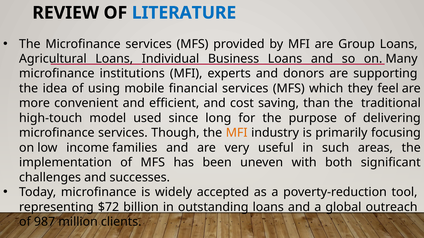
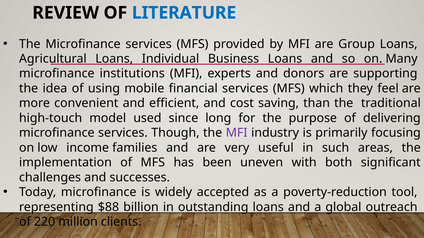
MFI colour: orange -> purple (237, 133)
$72: $72 -> $88 (108, 207)
987: 987 -> 220 (45, 222)
